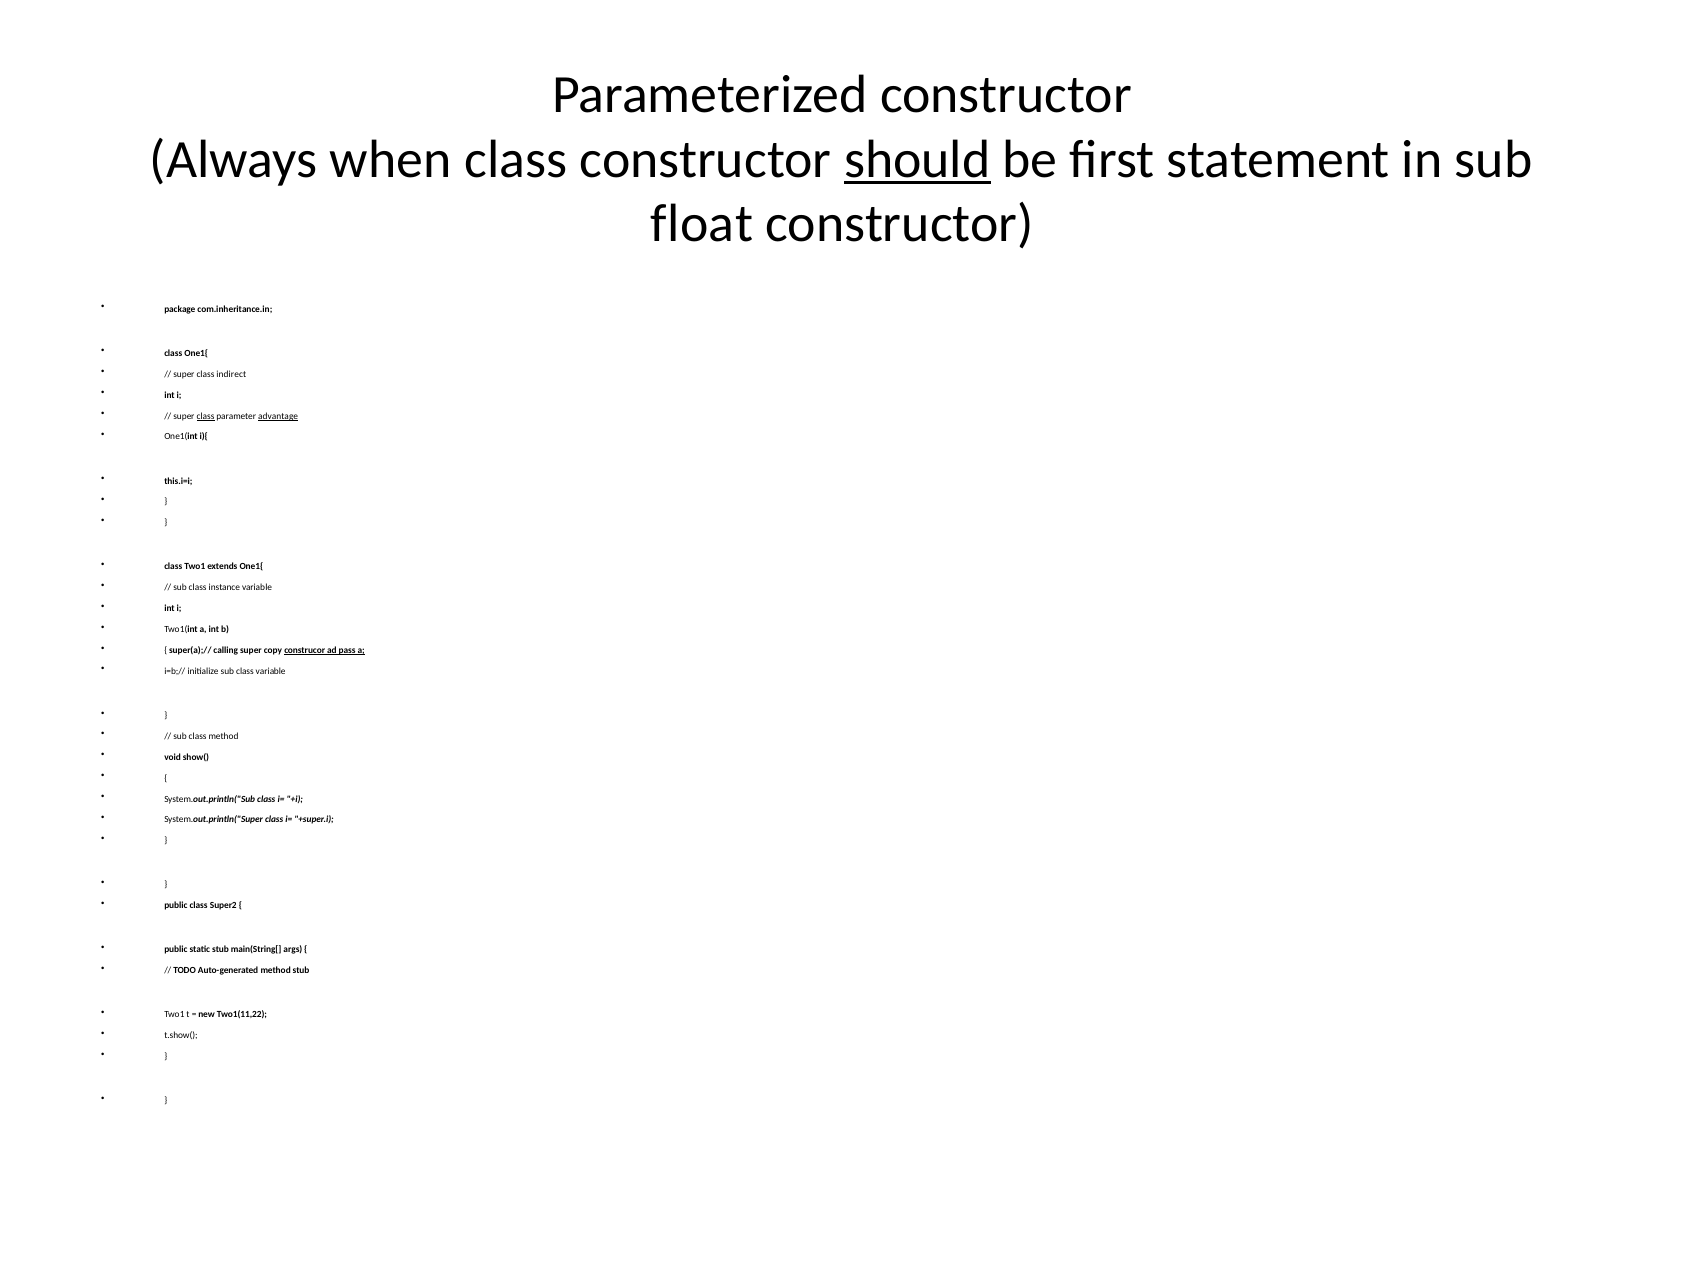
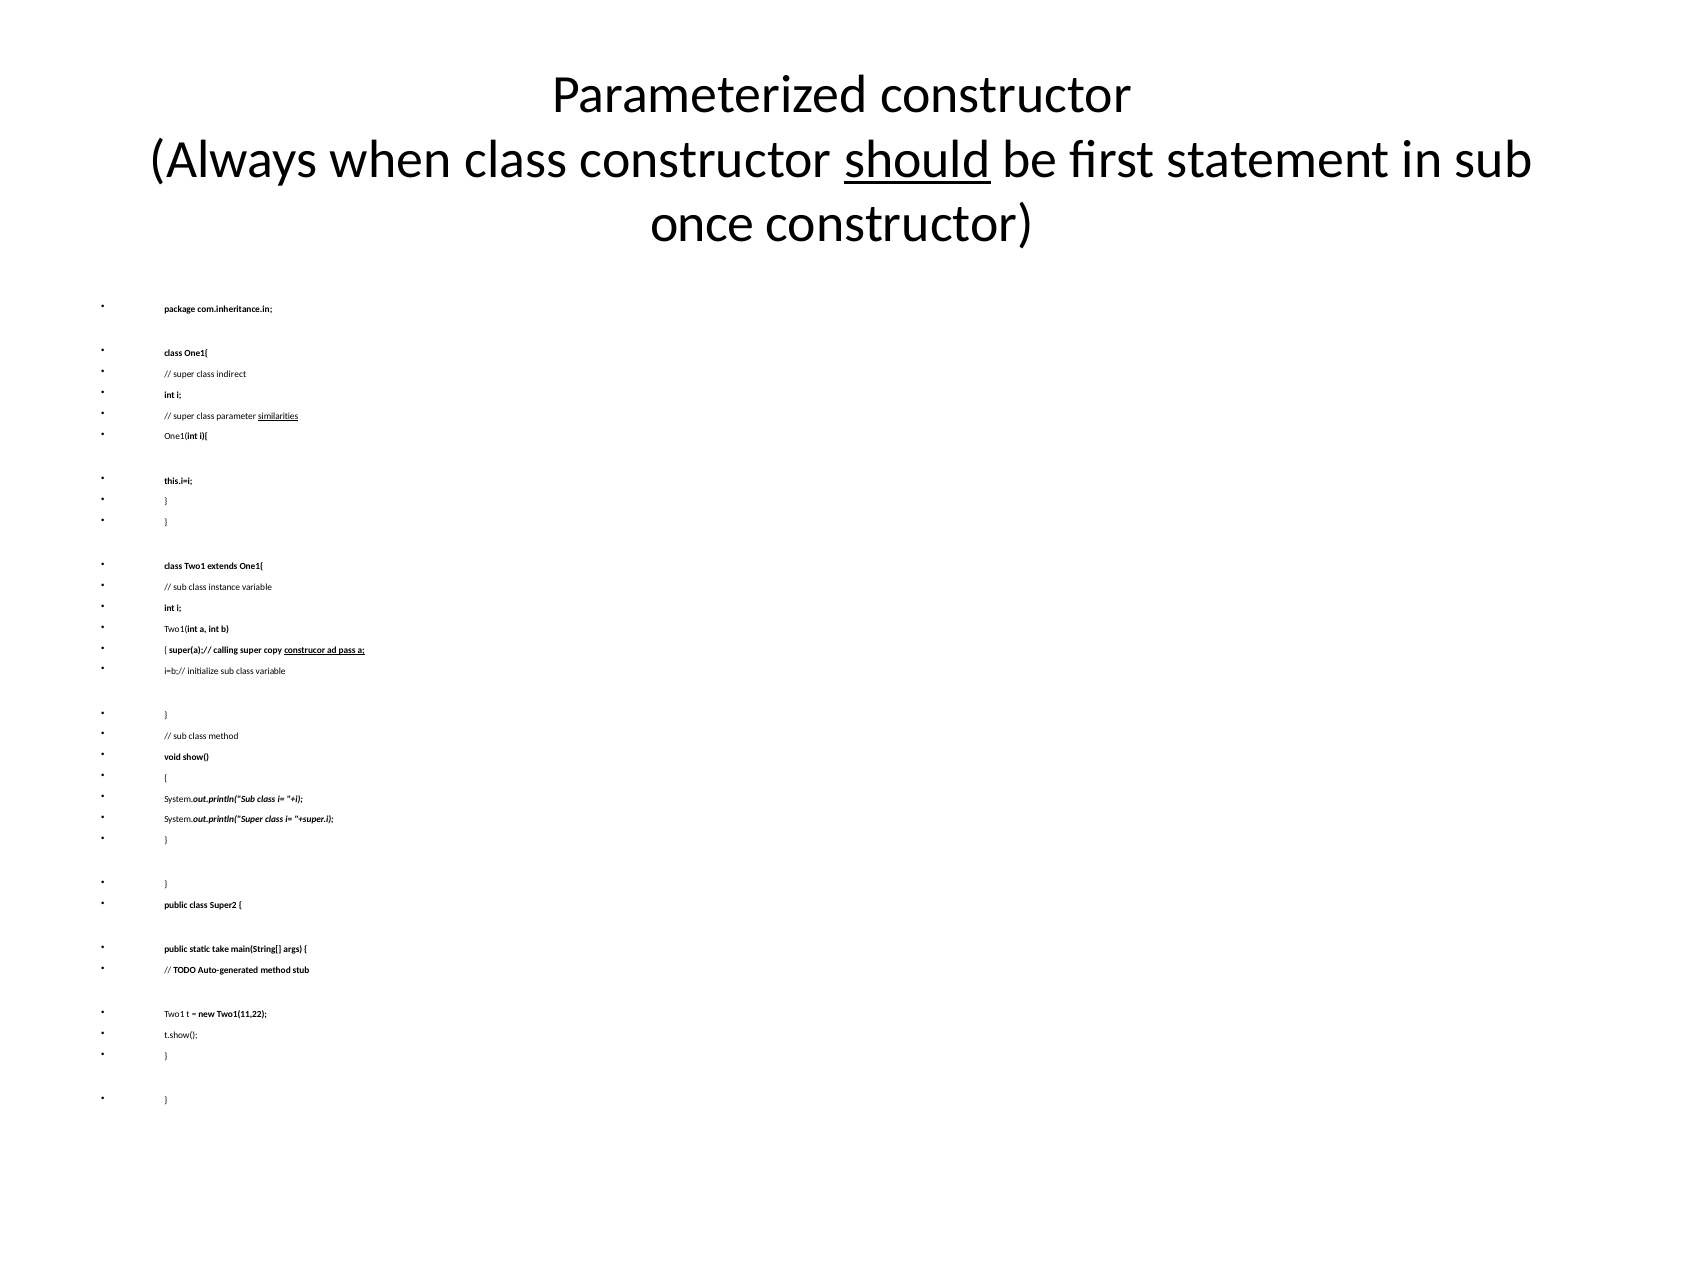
float: float -> once (702, 224)
class underline: present -> none (206, 416)
advantage: advantage -> similarities (278, 416)
static stub: stub -> take (221, 950)
